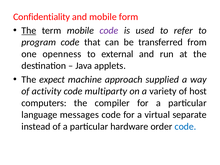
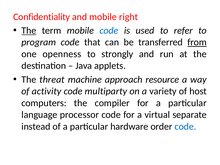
form: form -> right (129, 17)
code colour: purple -> blue (109, 31)
from underline: none -> present (197, 42)
external: external -> strongly (117, 54)
expect: expect -> threat (52, 79)
supplied: supplied -> resource (162, 79)
messages: messages -> processor (79, 115)
